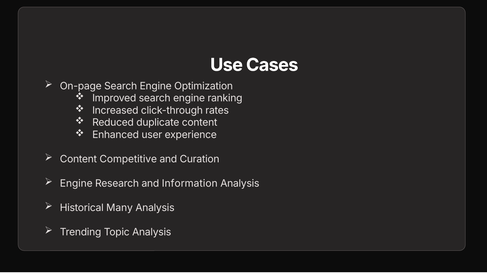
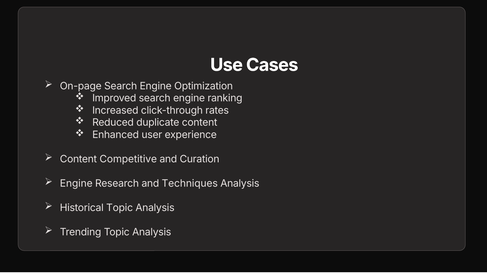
Information: Information -> Techniques (190, 183)
Historical Many: Many -> Topic (120, 208)
